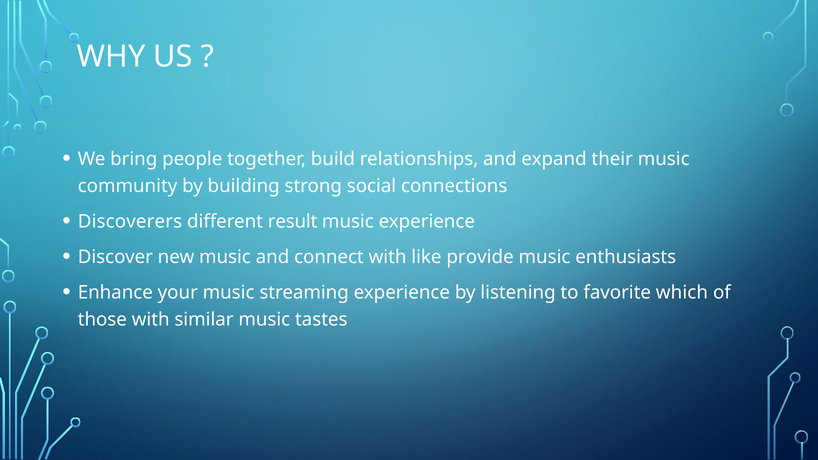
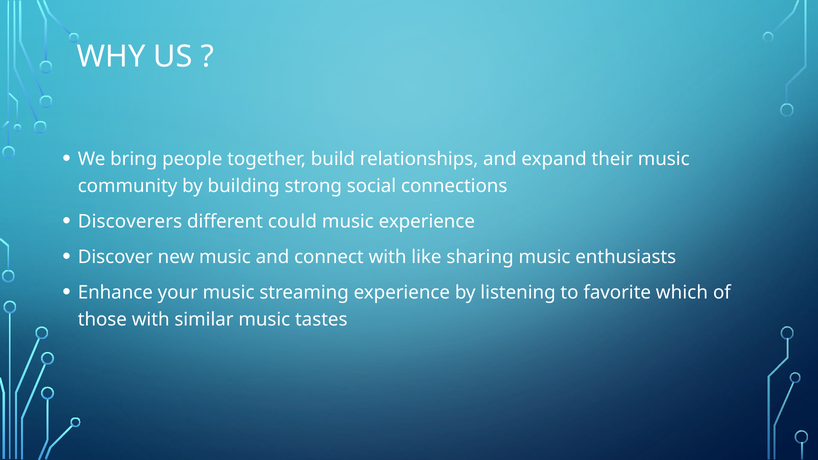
result: result -> could (292, 222)
provide: provide -> sharing (480, 257)
